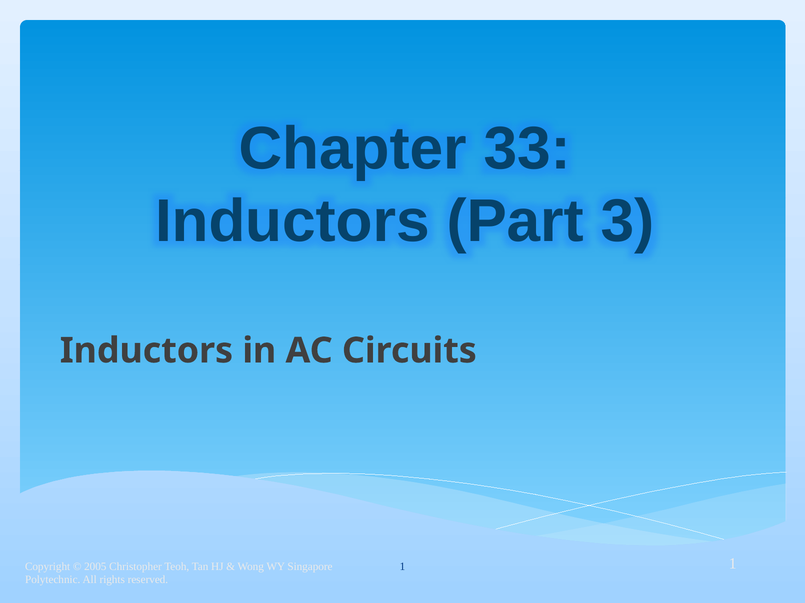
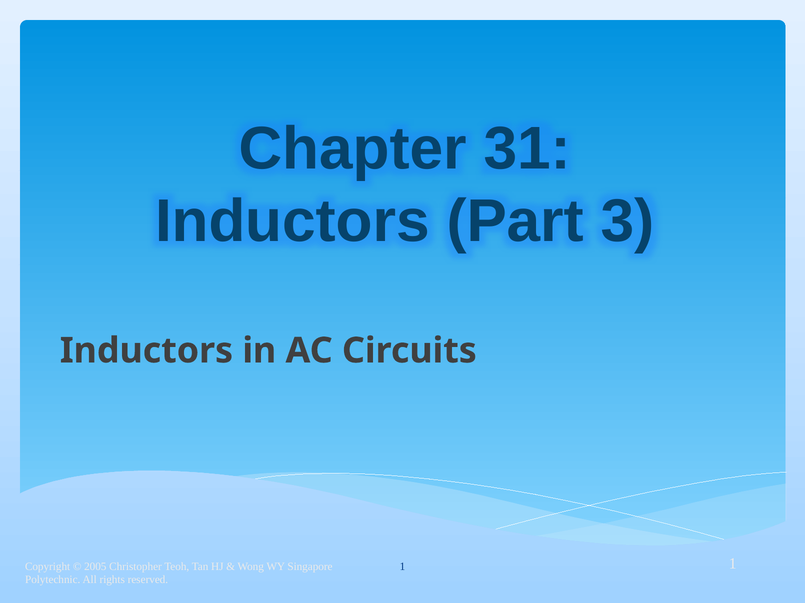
33: 33 -> 31 (527, 149)
